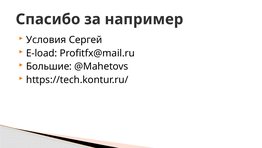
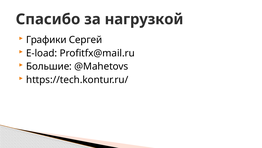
например: например -> нагрузкой (144, 19)
Условия: Условия -> Графики (46, 40)
